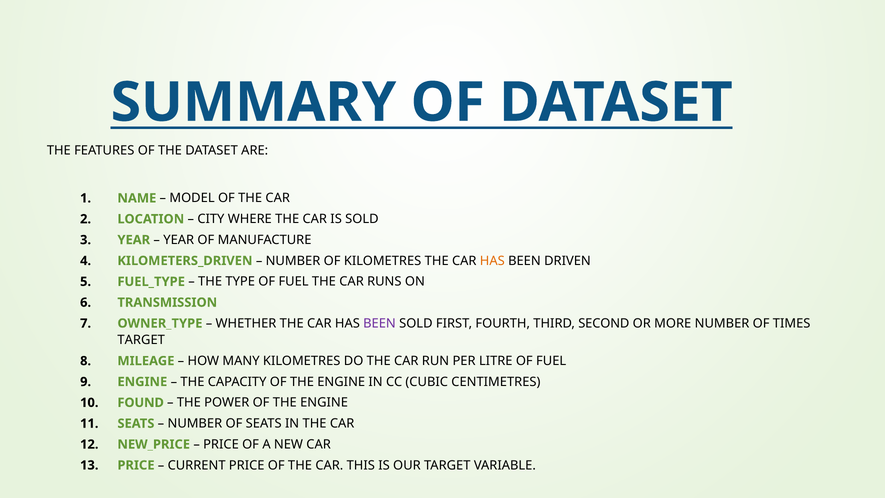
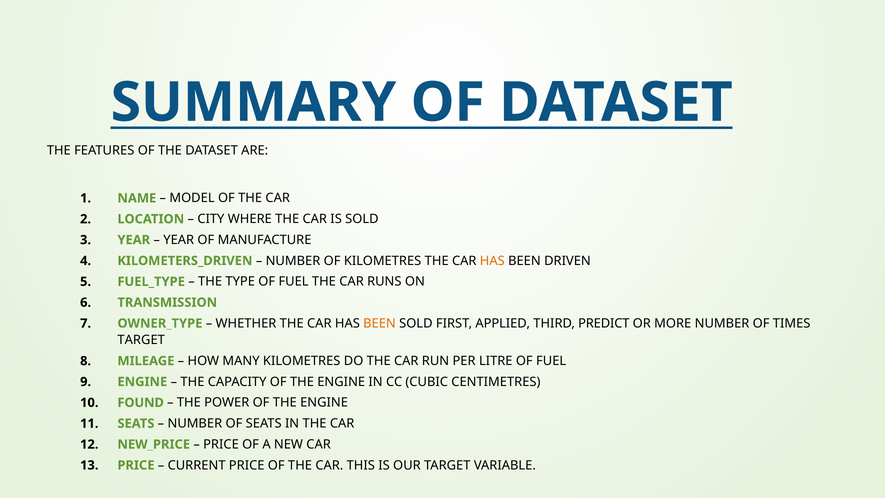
BEEN colour: purple -> orange (379, 323)
FOURTH: FOURTH -> APPLIED (503, 323)
SECOND: SECOND -> PREDICT (604, 323)
